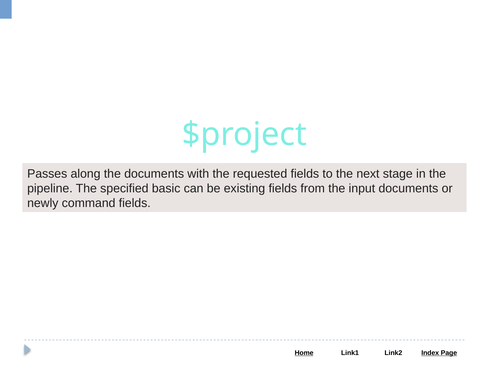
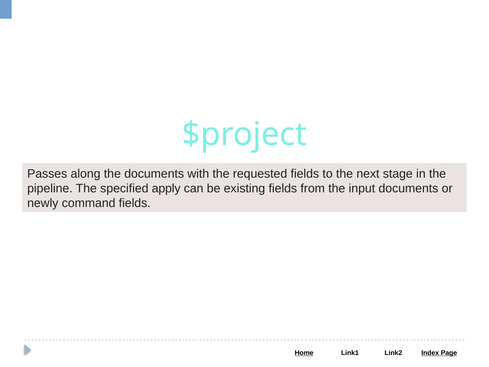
basic: basic -> apply (166, 188)
